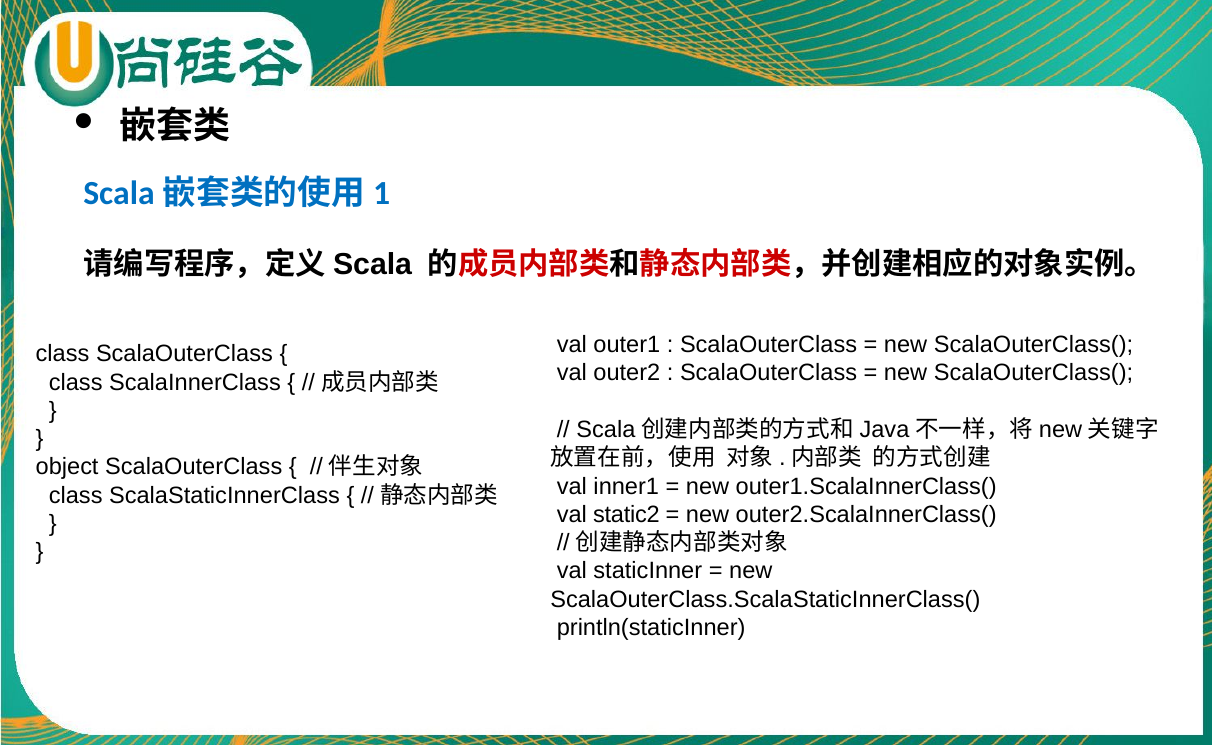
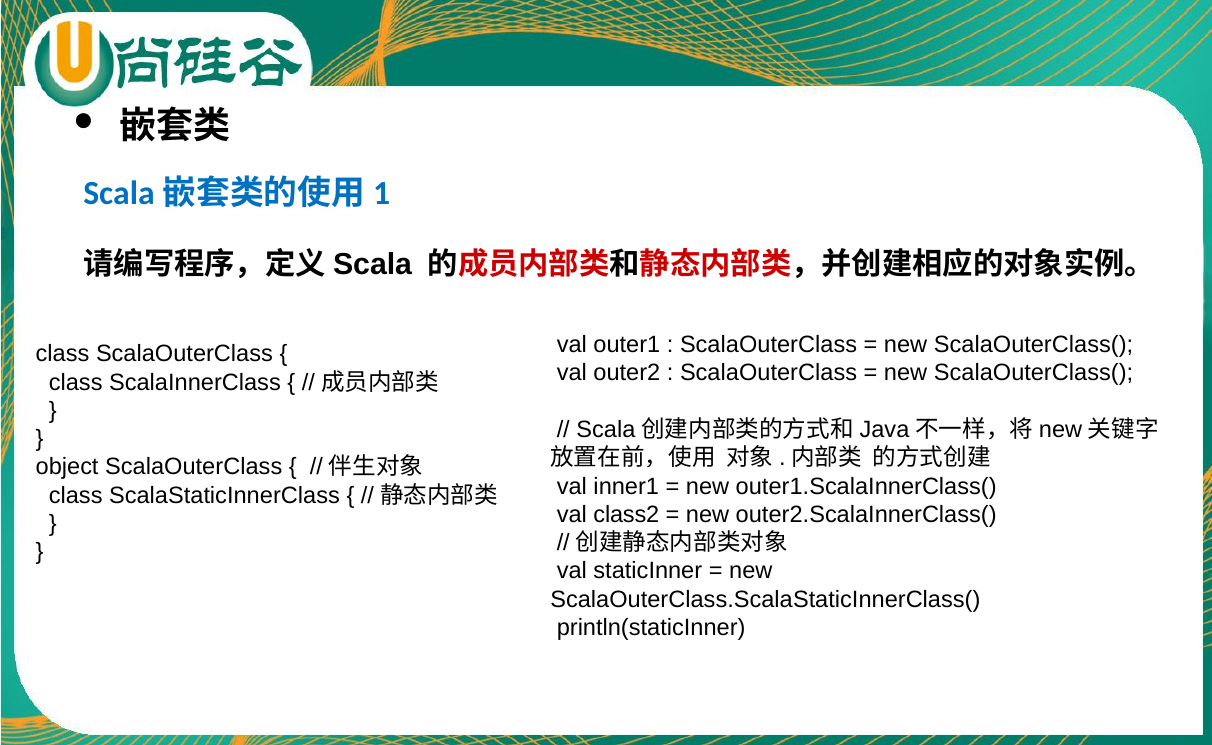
static2: static2 -> class2 (626, 514)
